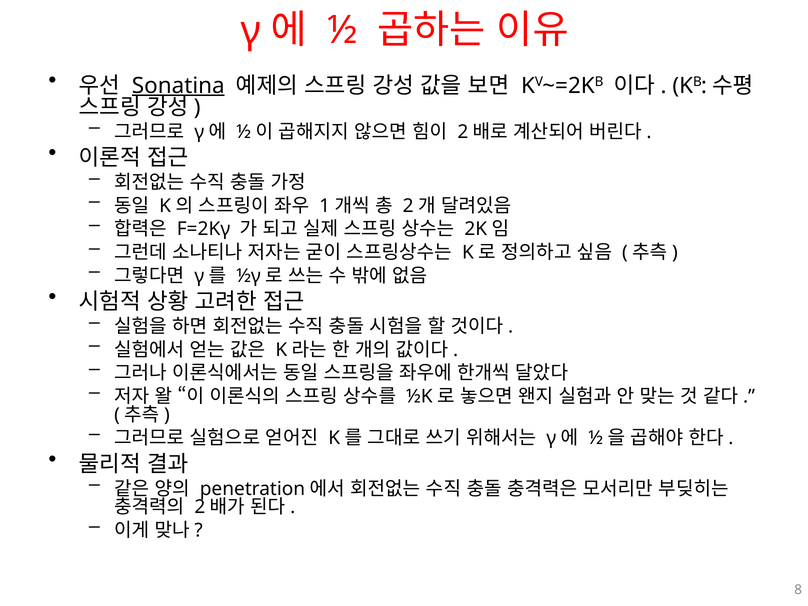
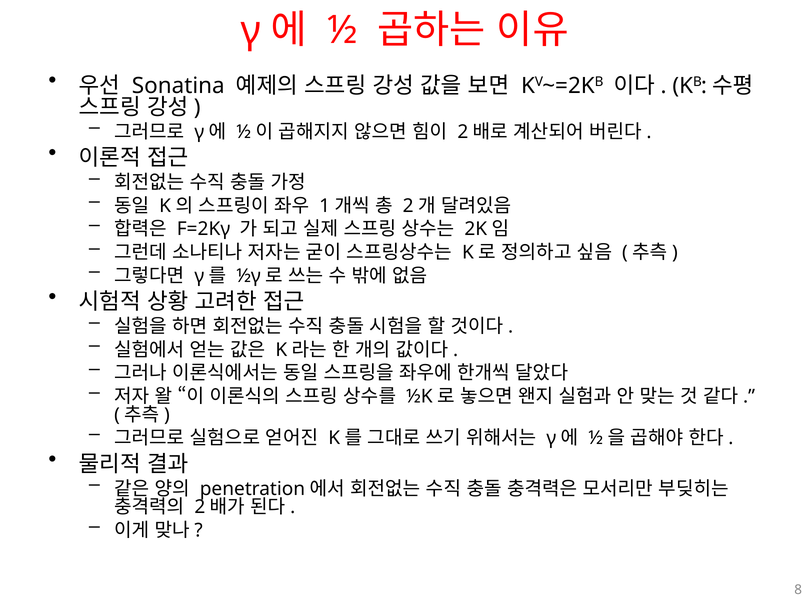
Sonatina underline: present -> none (178, 86)
